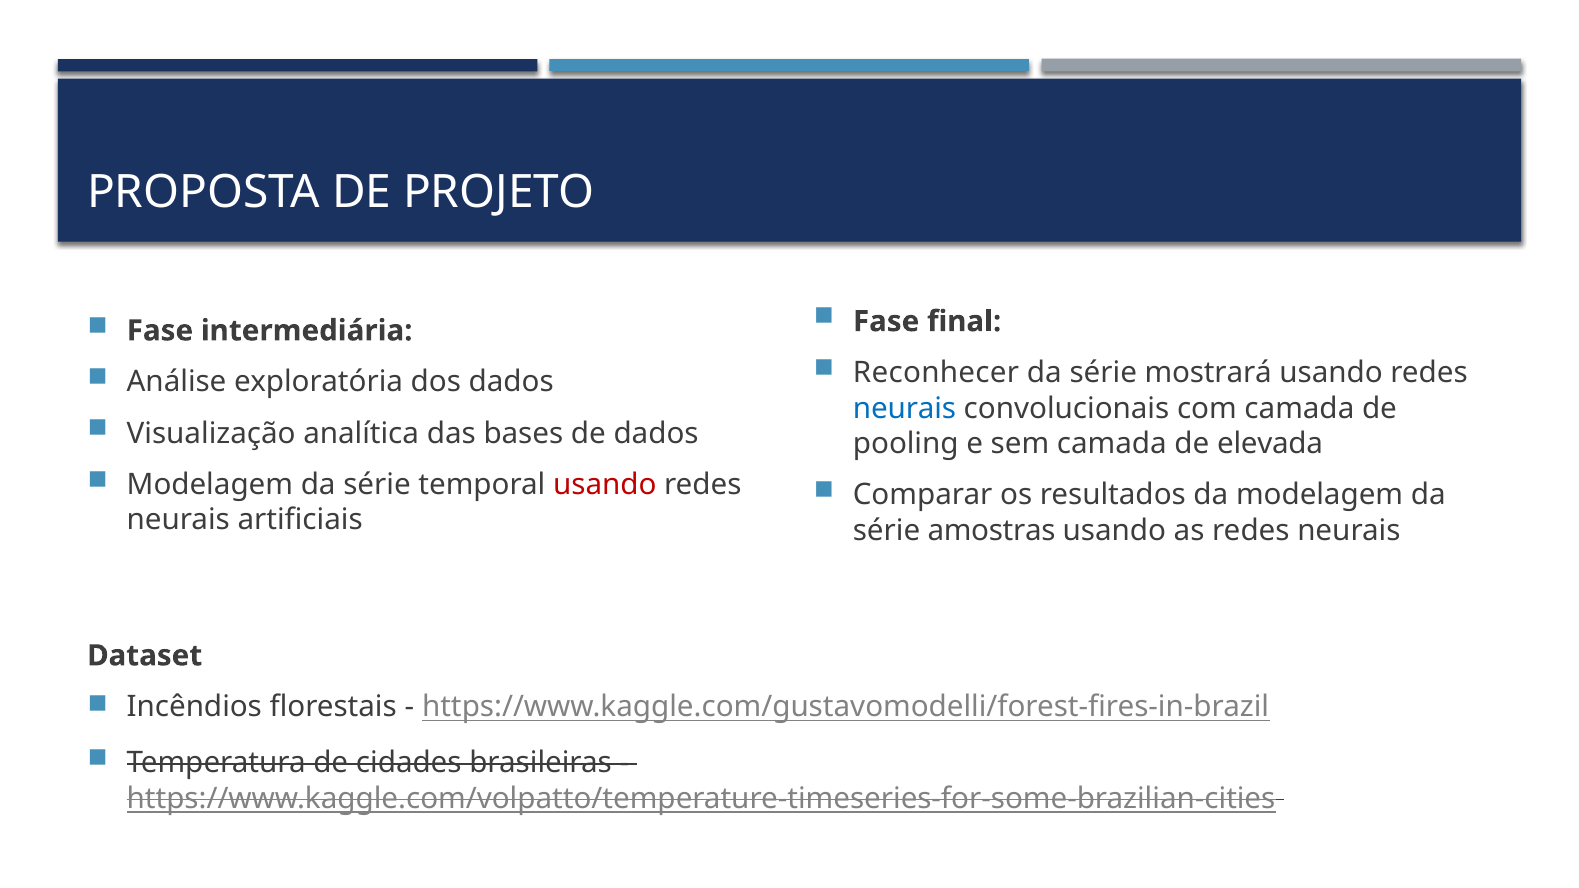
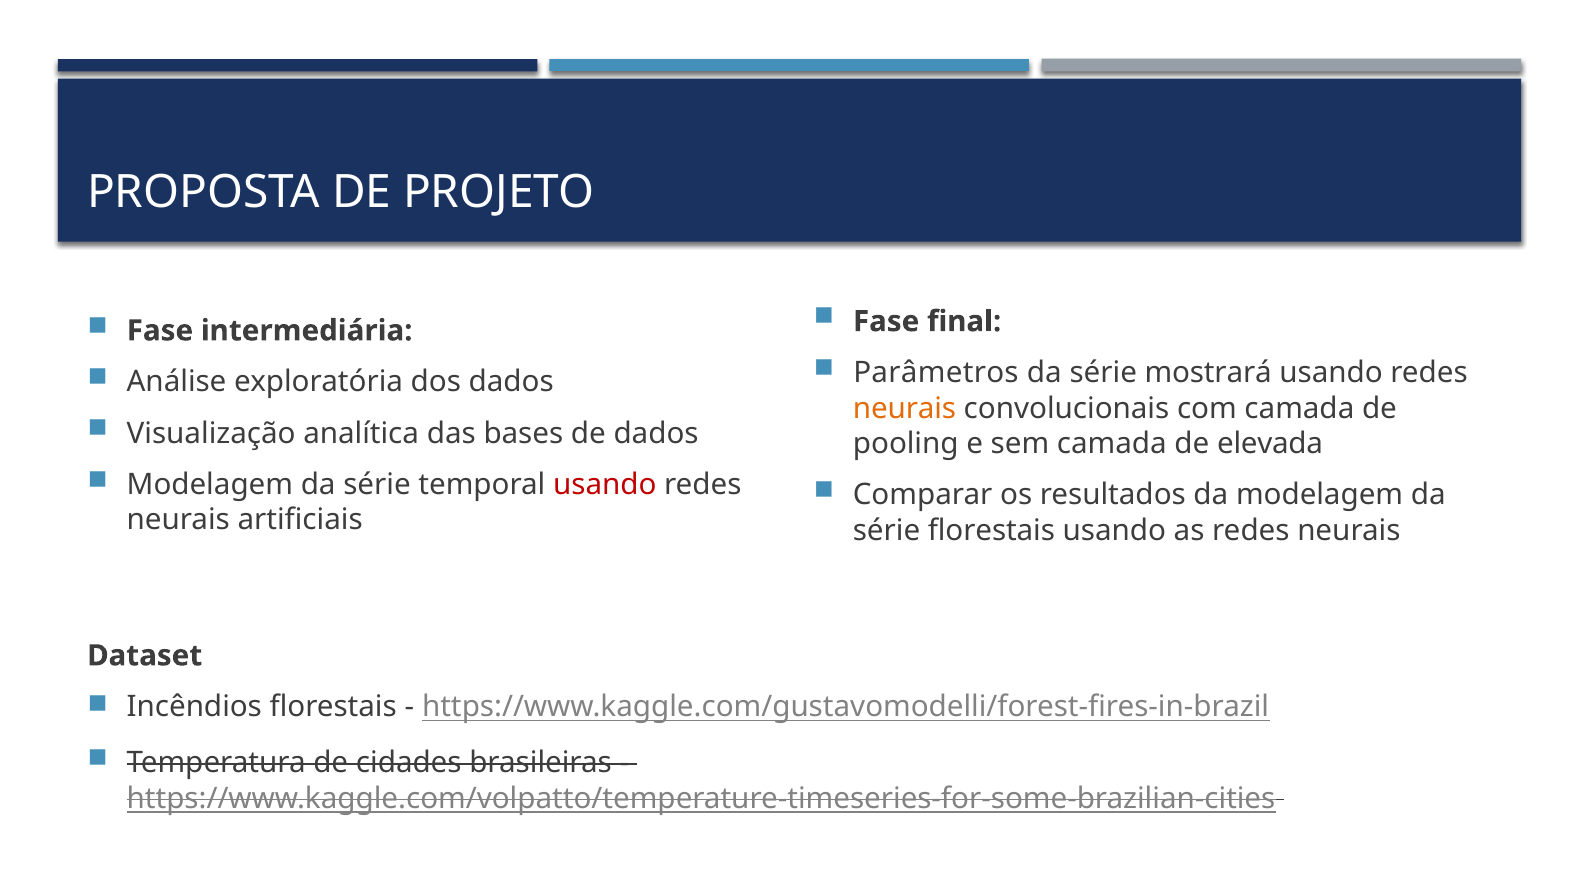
Reconhecer: Reconhecer -> Parâmetros (936, 373)
neurais colour: blue -> orange (905, 408)
série amostras: amostras -> florestais (991, 531)
